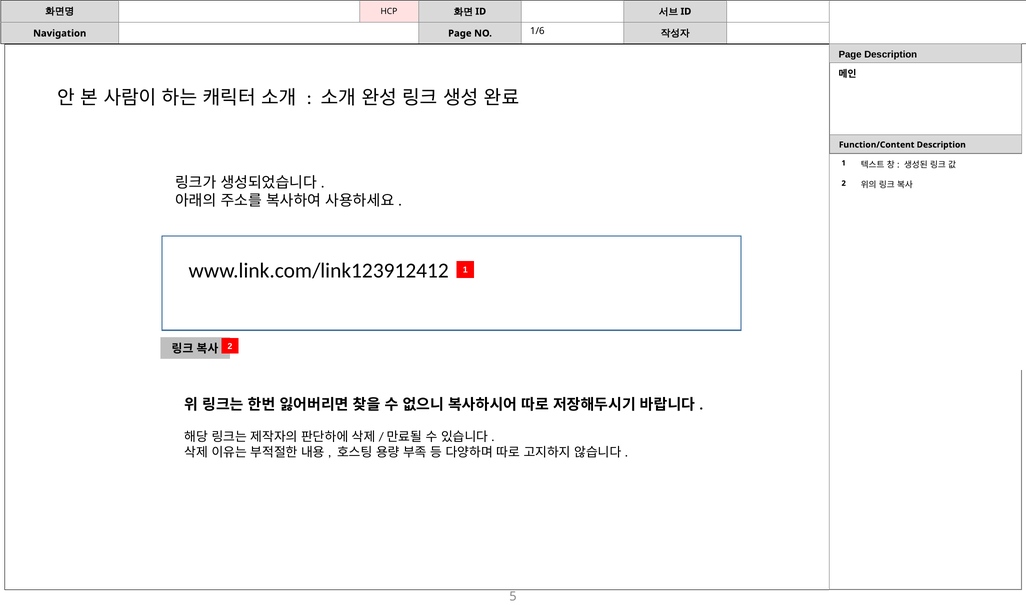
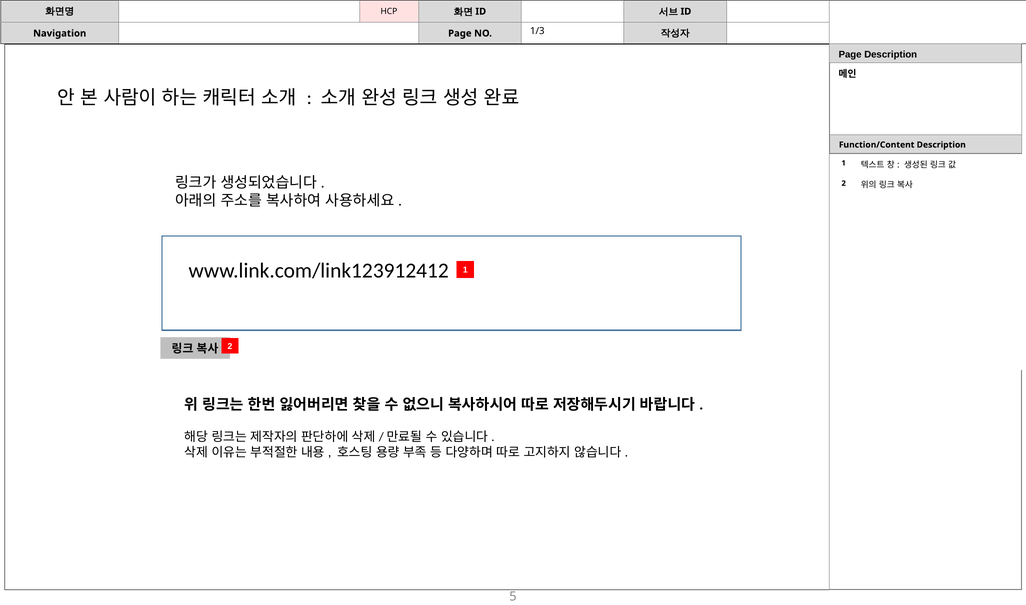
1/6: 1/6 -> 1/3 (537, 31)
